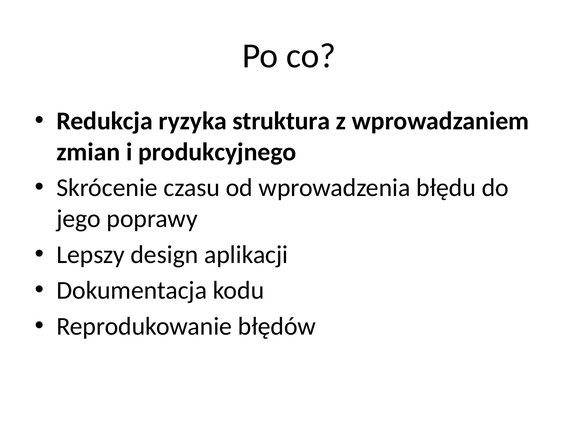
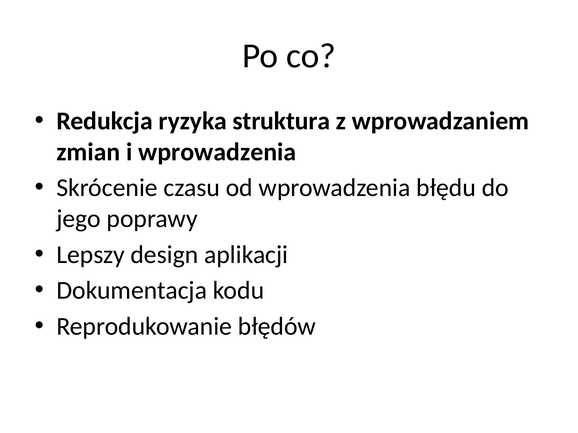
i produkcyjnego: produkcyjnego -> wprowadzenia (217, 152)
